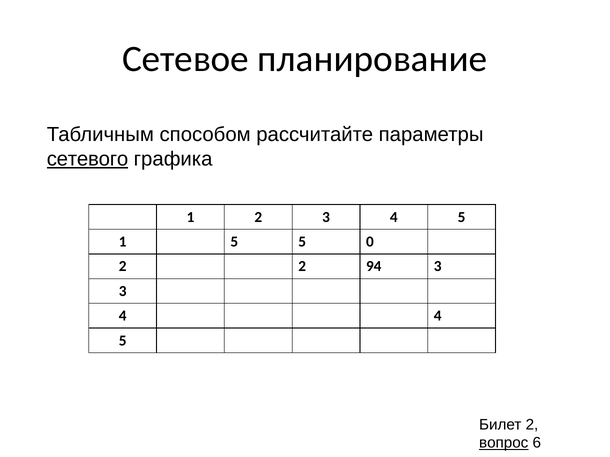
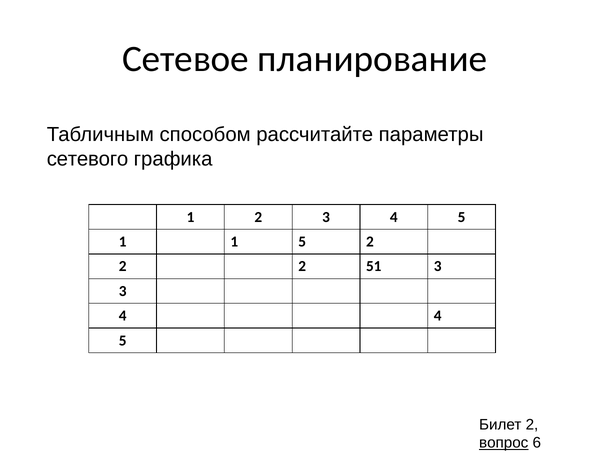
сетевого underline: present -> none (88, 159)
1 5: 5 -> 1 (234, 242)
5 0: 0 -> 2 (370, 242)
94: 94 -> 51 (374, 267)
